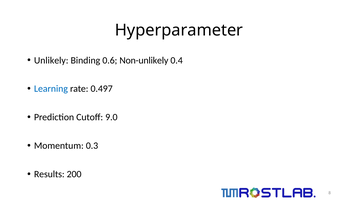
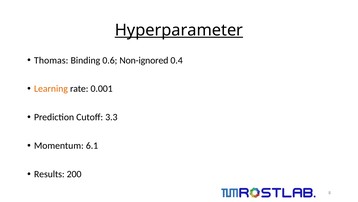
Hyperparameter underline: none -> present (179, 30)
Unlikely: Unlikely -> Thomas (51, 60)
Non-unlikely: Non-unlikely -> Non-ignored (144, 60)
Learning colour: blue -> orange (51, 89)
0.497: 0.497 -> 0.001 (102, 89)
9.0: 9.0 -> 3.3 (111, 117)
0.3: 0.3 -> 6.1 (92, 145)
